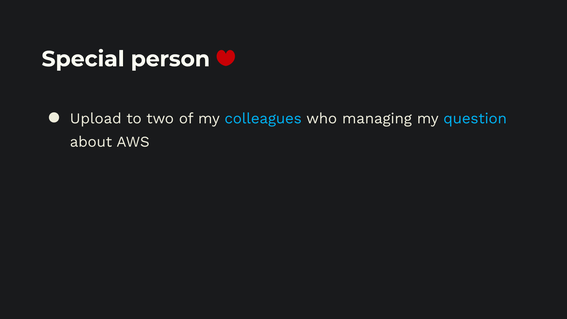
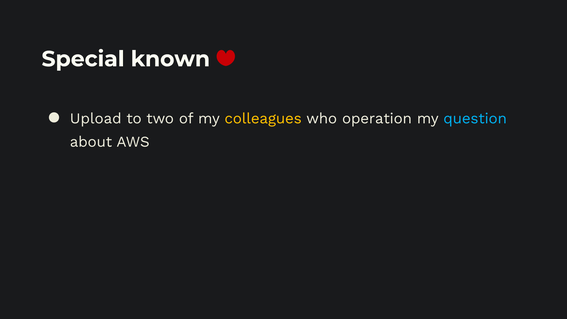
person: person -> known (170, 59)
colleagues colour: light blue -> yellow (263, 119)
managing: managing -> operation (377, 119)
